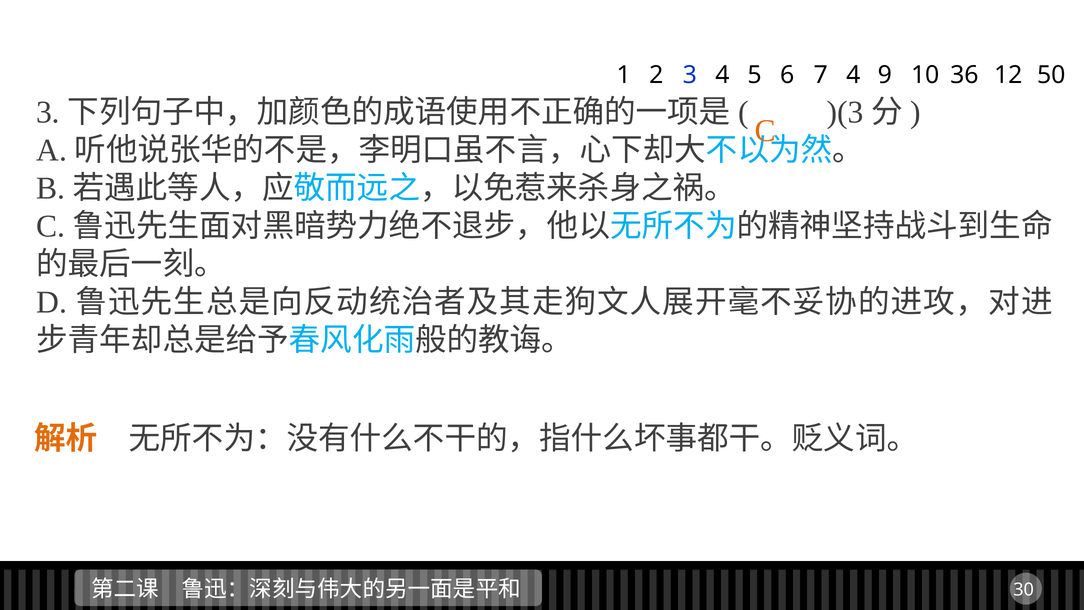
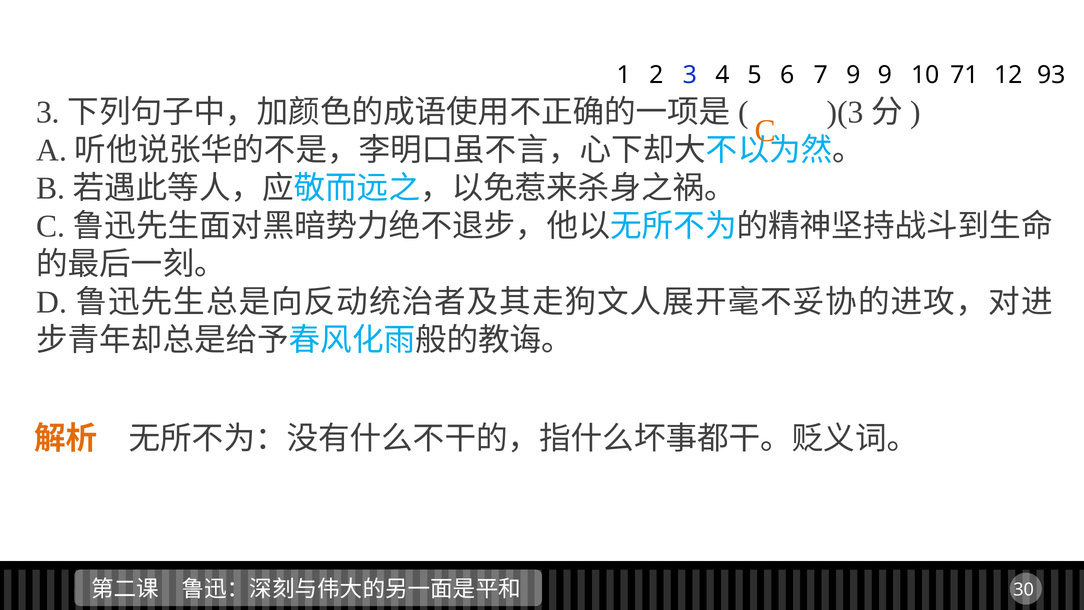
7 4: 4 -> 9 (853, 75)
36: 36 -> 71 (964, 75)
50: 50 -> 93 (1051, 75)
